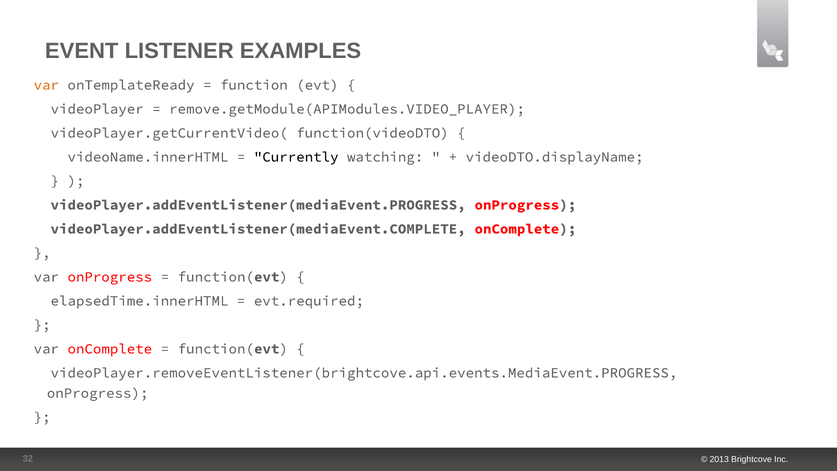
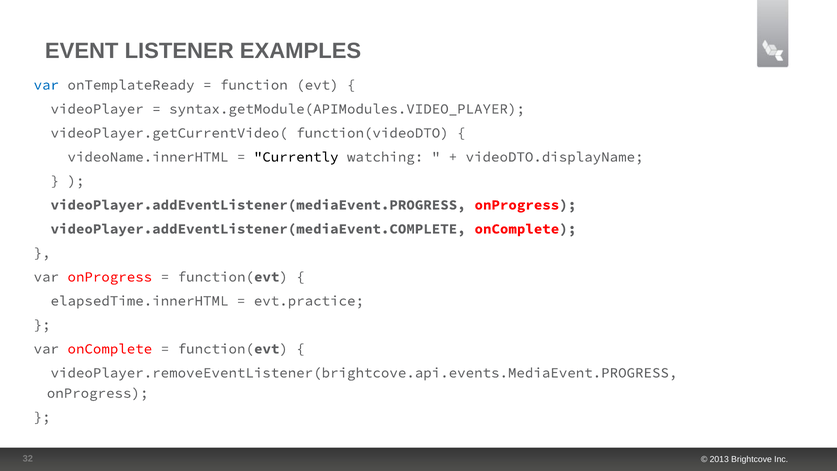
var colour: orange -> blue (46, 85)
remove.getModule(APIModules.VIDEO_PLAYER: remove.getModule(APIModules.VIDEO_PLAYER -> syntax.getModule(APIModules.VIDEO_PLAYER (347, 109)
evt.required: evt.required -> evt.practice (309, 301)
